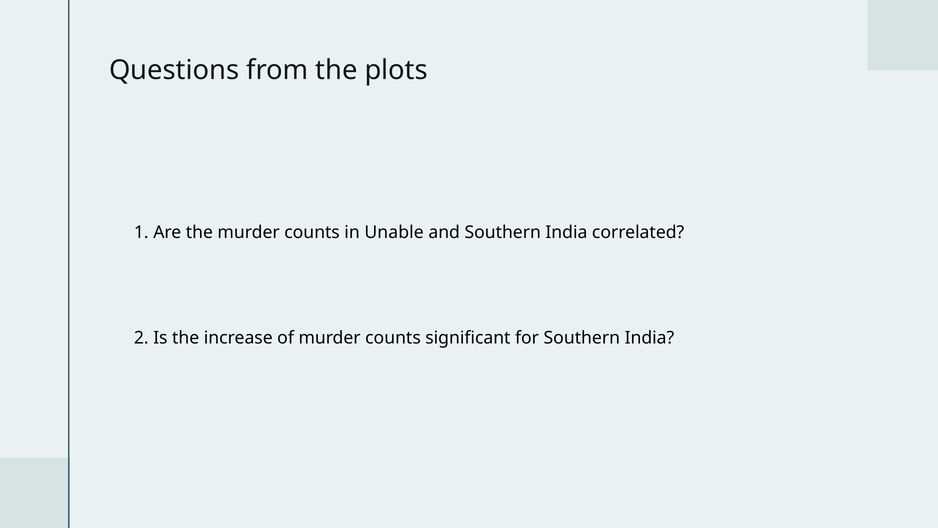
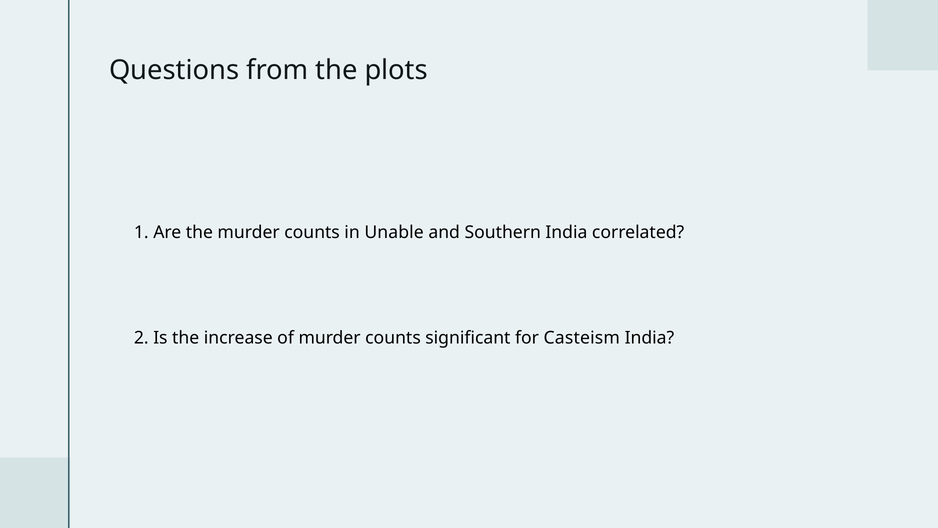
for Southern: Southern -> Casteism (582, 338)
